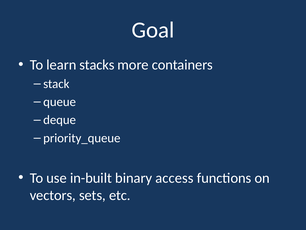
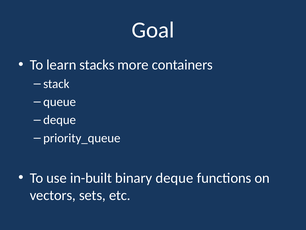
binary access: access -> deque (174, 178)
